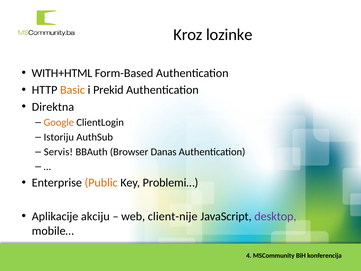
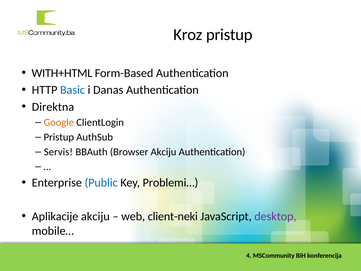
Kroz lozinke: lozinke -> pristup (229, 35)
Basic colour: orange -> blue (73, 90)
Prekid: Prekid -> Danas (108, 90)
Istoriju: Istoriju -> Pristup (59, 137)
Browser Danas: Danas -> Akciju (164, 152)
Public colour: orange -> blue (101, 183)
client-nije: client-nije -> client-neki (173, 216)
